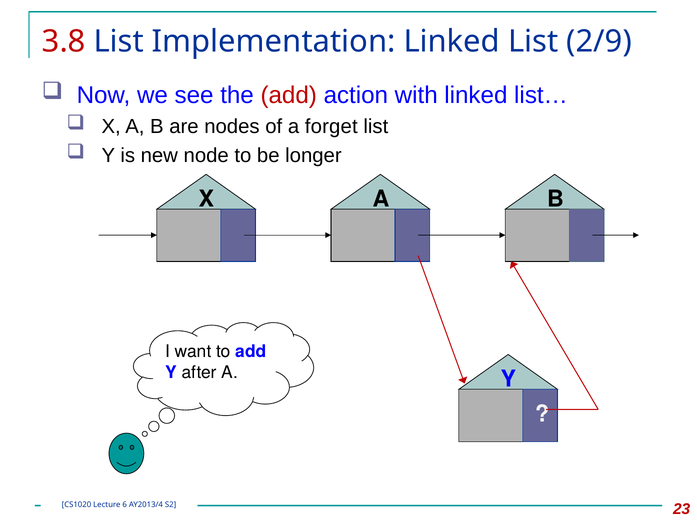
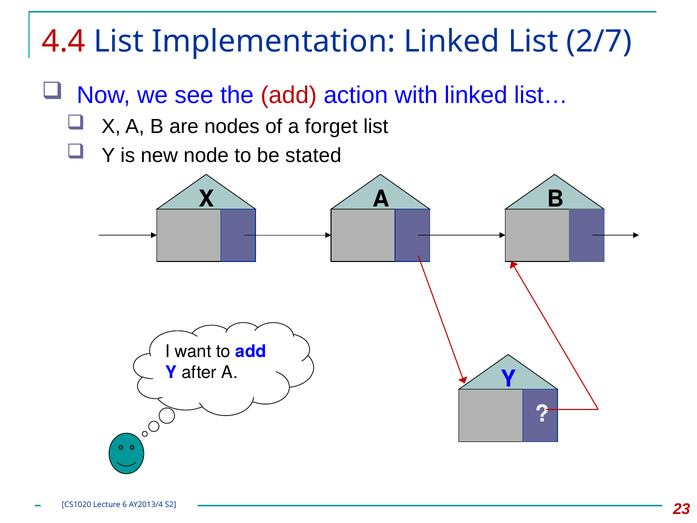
3.8: 3.8 -> 4.4 (64, 42)
2/9: 2/9 -> 2/7 (599, 42)
longer: longer -> stated (313, 155)
